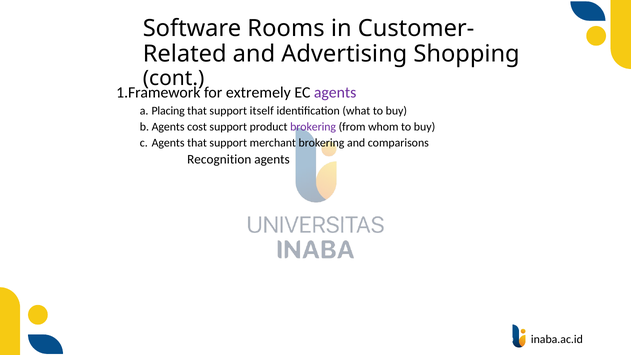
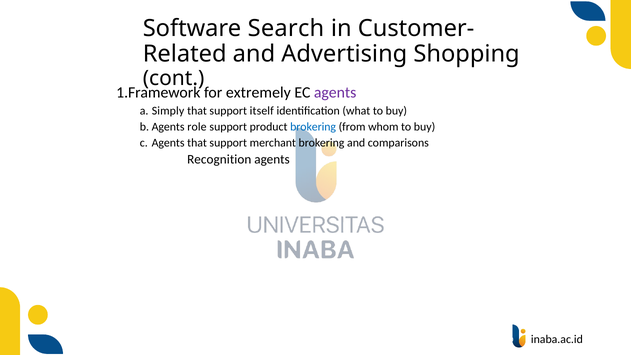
Rooms: Rooms -> Search (286, 29)
Placing: Placing -> Simply (168, 111)
cost: cost -> role (197, 127)
brokering colour: purple -> blue (313, 127)
